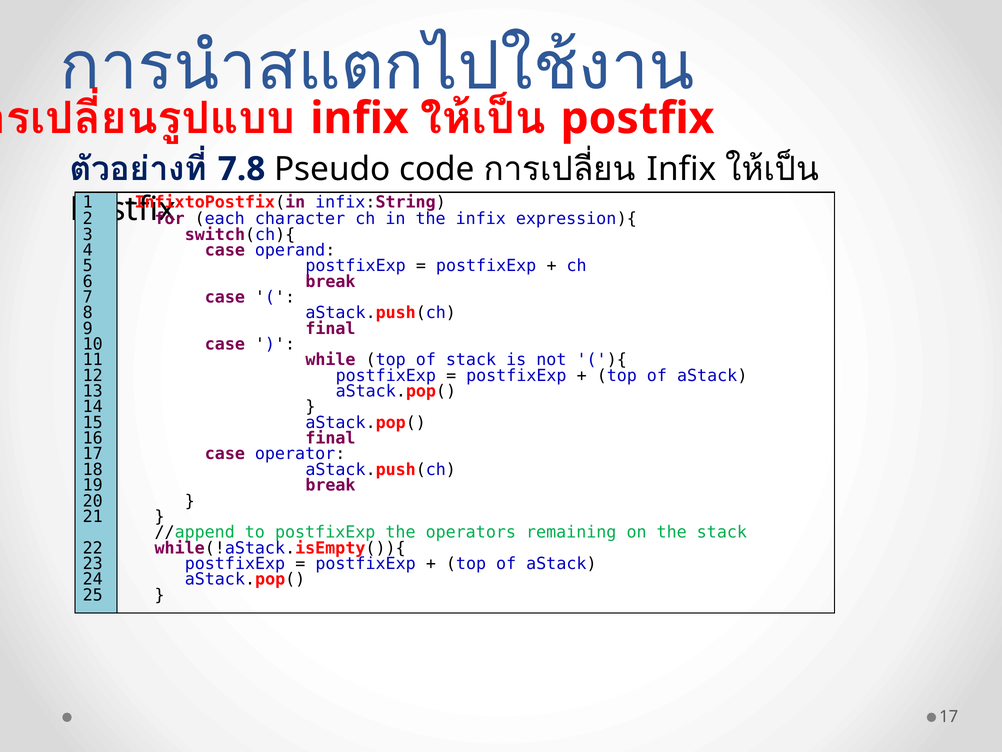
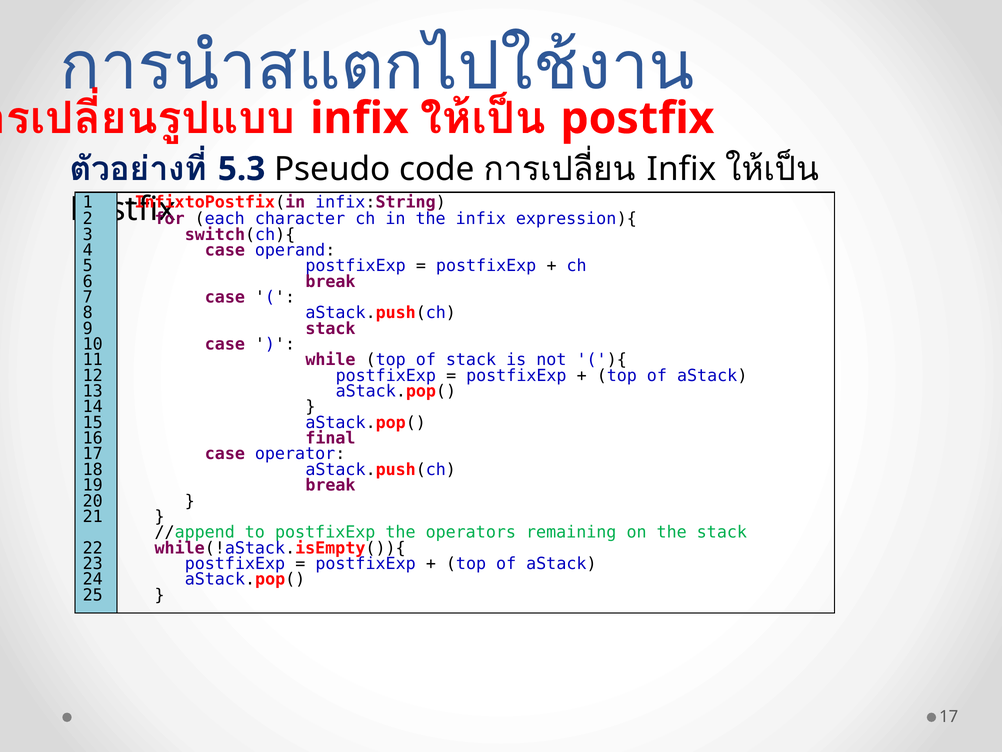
7.8: 7.8 -> 5.3 (242, 169)
final: final -> stack (330, 328)
